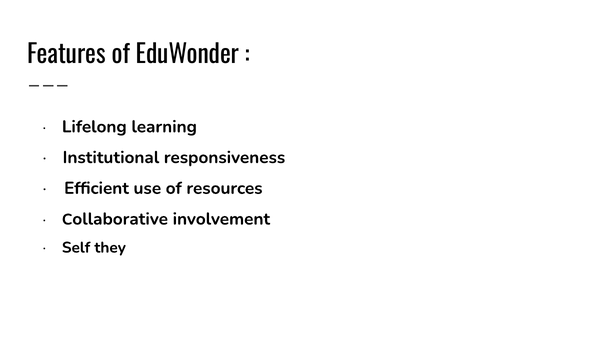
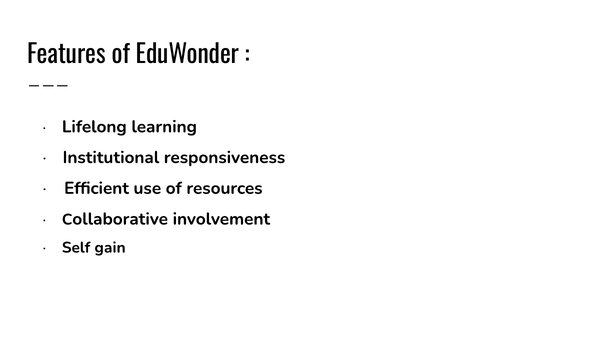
they: they -> gain (110, 248)
